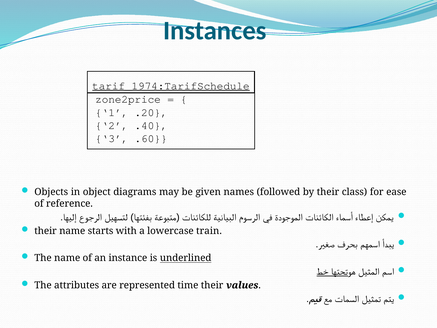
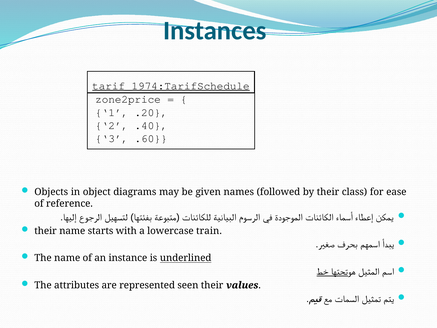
time: time -> seen (188, 285)
